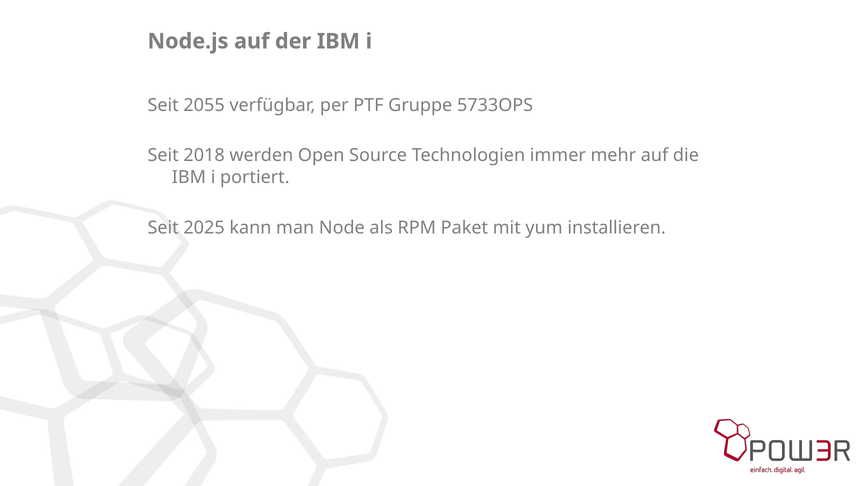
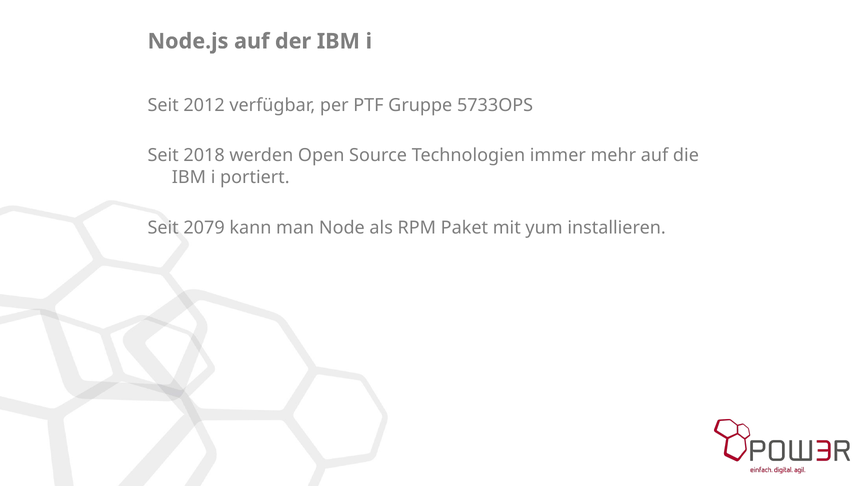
2055: 2055 -> 2012 (204, 105)
2025: 2025 -> 2079 (204, 228)
